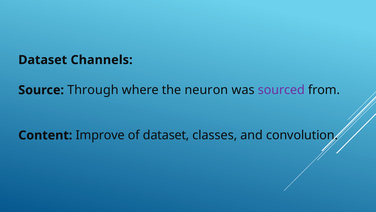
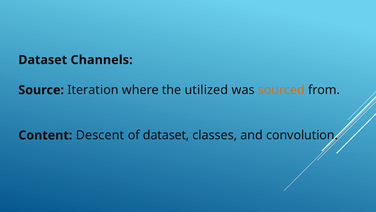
Through: Through -> Iteration (93, 90)
neuron: neuron -> utilized (206, 90)
sourced colour: purple -> orange (281, 90)
Improve: Improve -> Descent (100, 135)
